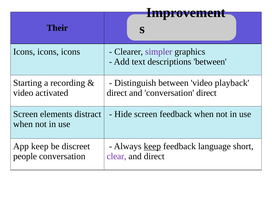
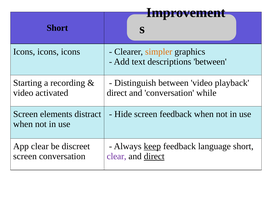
Their: Their -> Short (57, 28)
simpler colour: purple -> orange (159, 52)
conversation direct: direct -> while (206, 93)
App keep: keep -> clear (40, 146)
people: people -> screen (25, 156)
direct underline: none -> present (154, 156)
